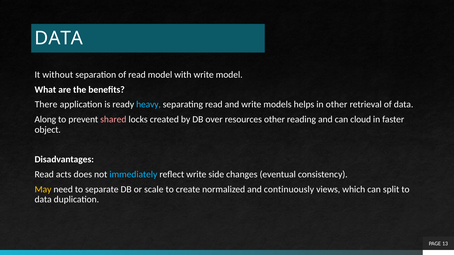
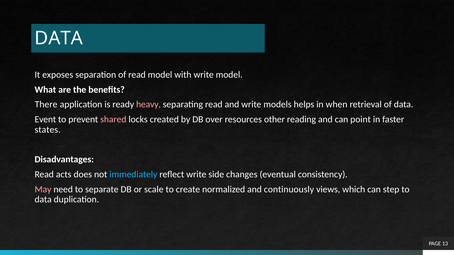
without: without -> exposes (58, 75)
heavy colour: light blue -> pink (149, 105)
in other: other -> when (337, 105)
Along: Along -> Event (45, 120)
cloud: cloud -> point (361, 120)
object: object -> states (48, 130)
May colour: yellow -> pink (43, 190)
split: split -> step (391, 190)
